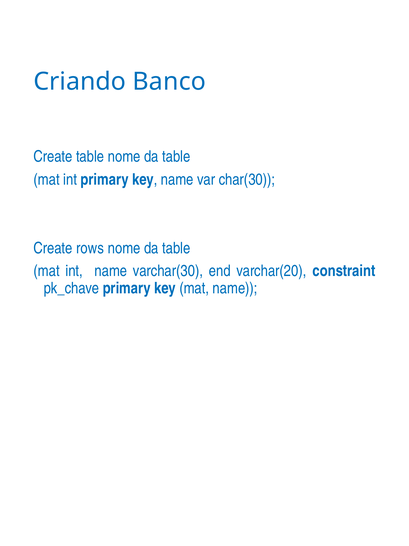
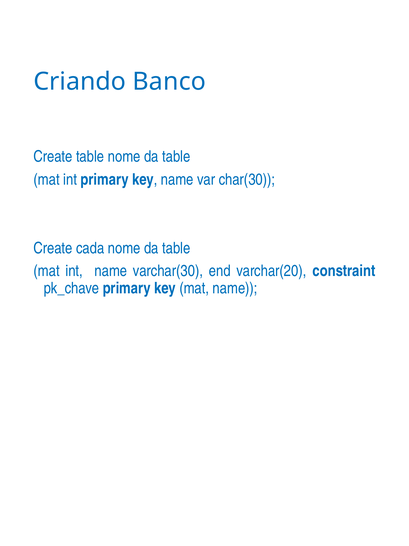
rows: rows -> cada (90, 248)
